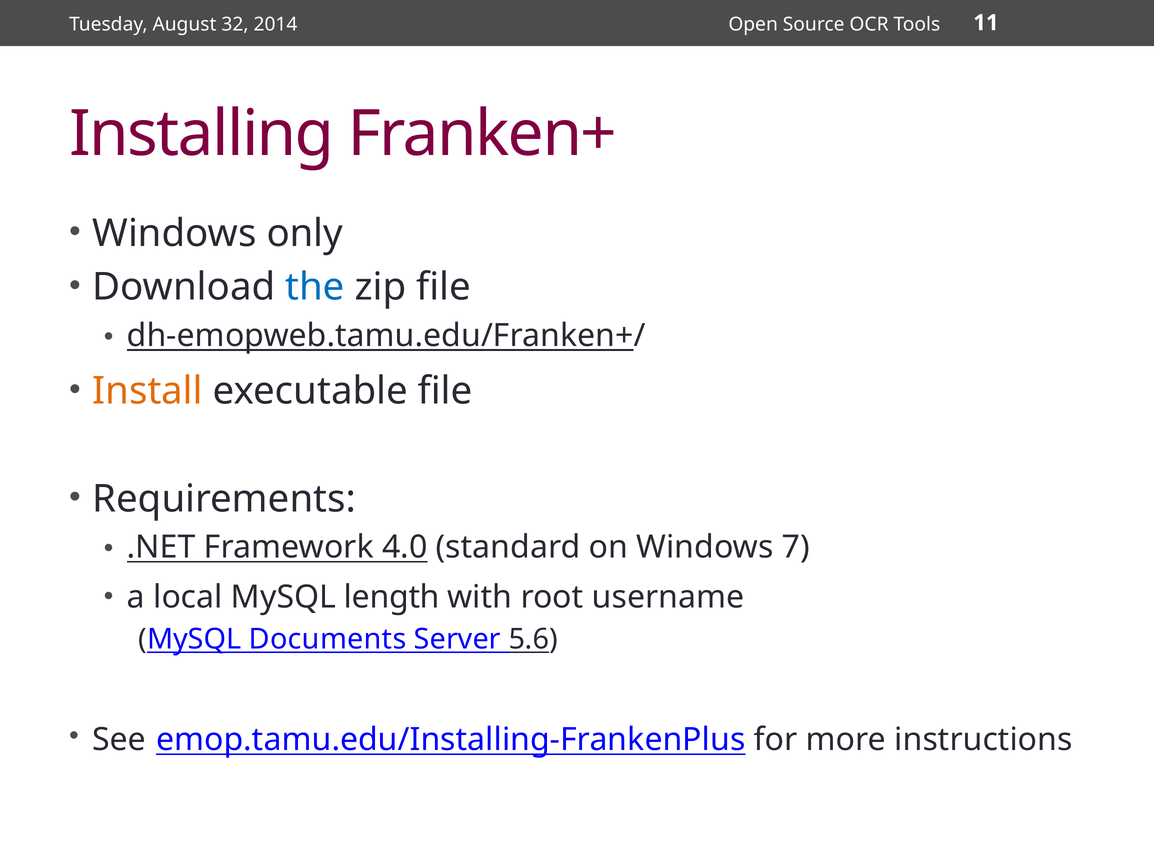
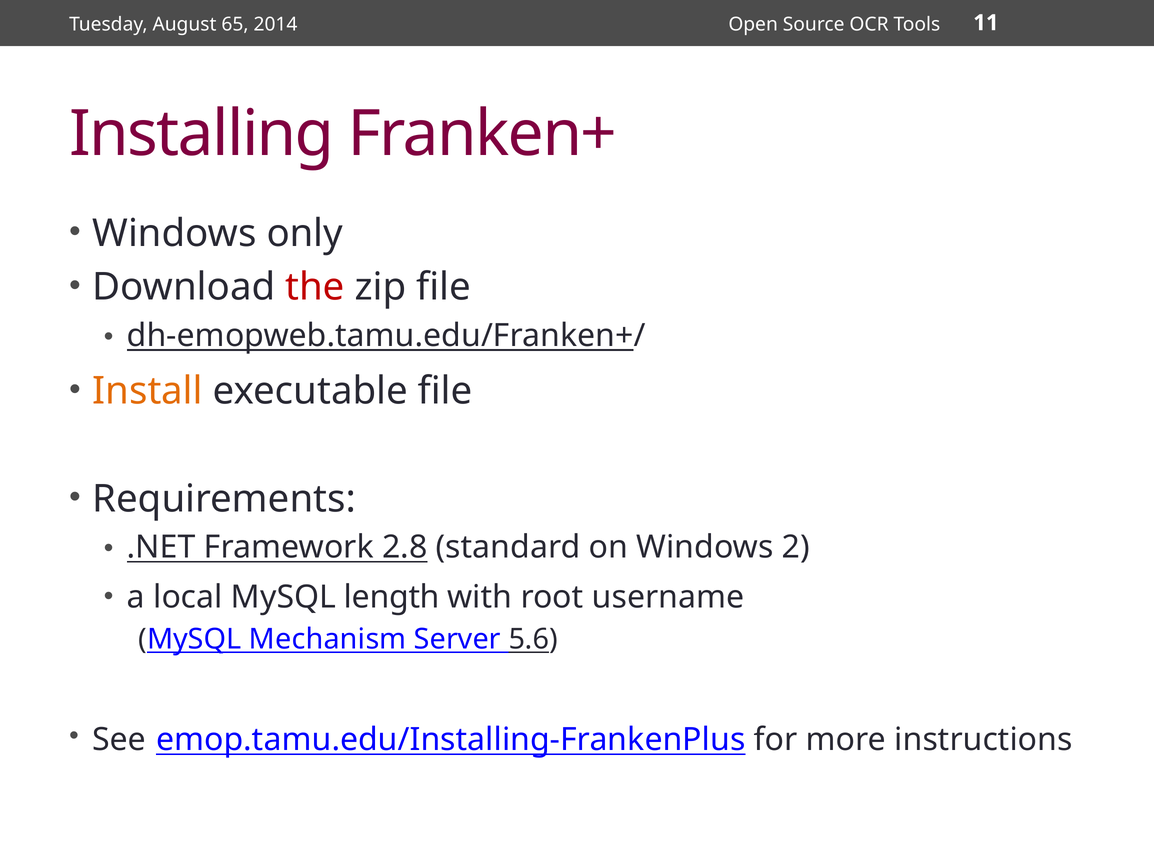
32: 32 -> 65 (235, 24)
the colour: blue -> red (315, 287)
4.0: 4.0 -> 2.8 (405, 547)
7: 7 -> 2 (796, 547)
Documents: Documents -> Mechanism (328, 640)
